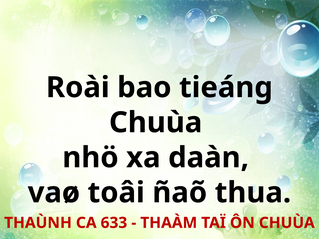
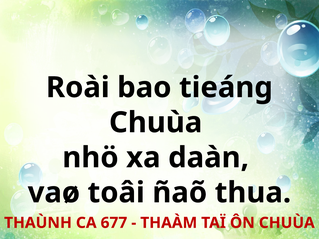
633: 633 -> 677 (114, 223)
